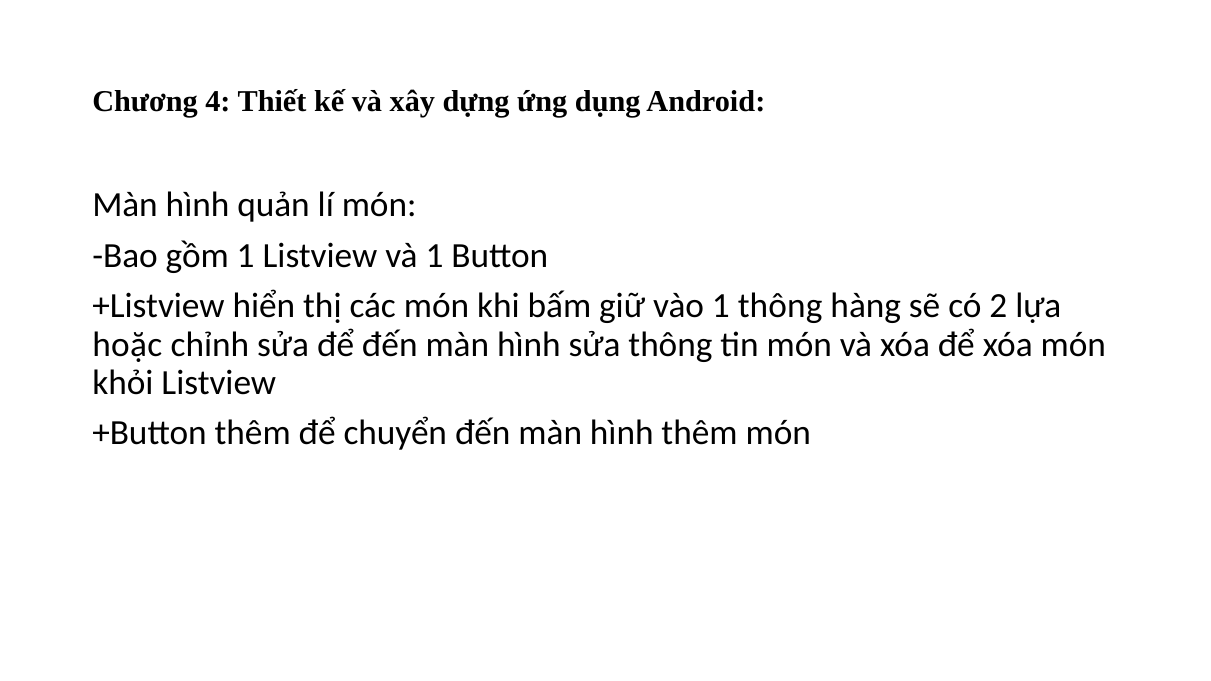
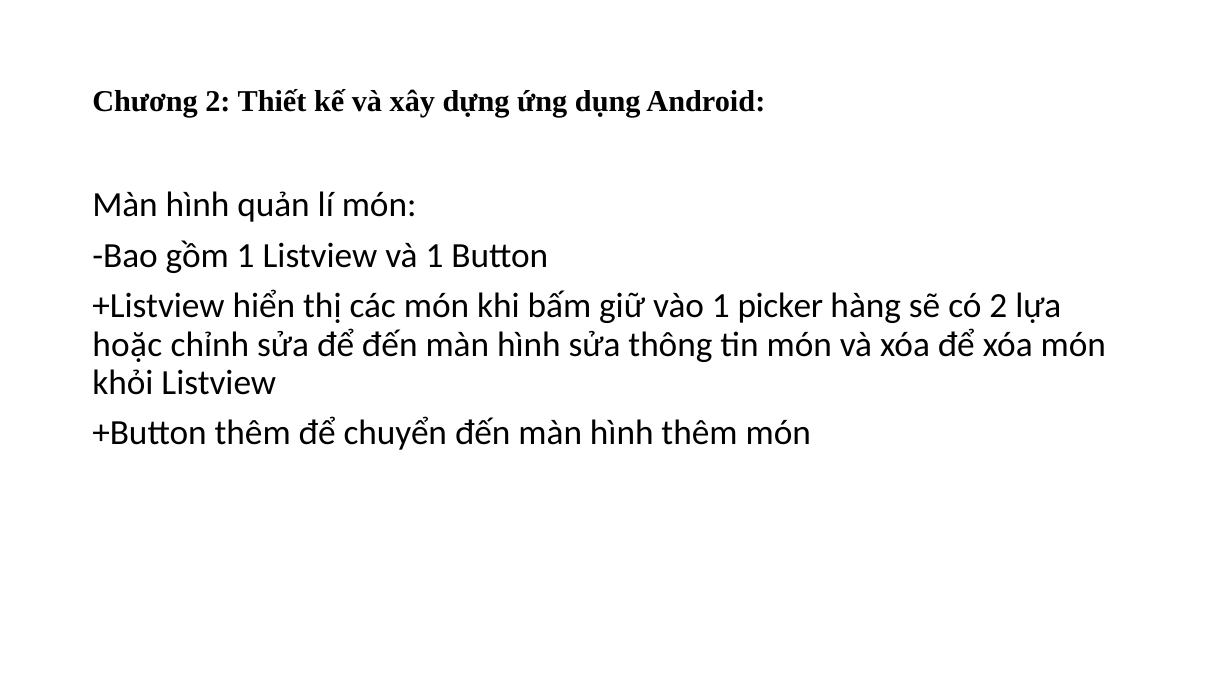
Chương 4: 4 -> 2 (218, 102)
1 thông: thông -> picker (780, 306)
